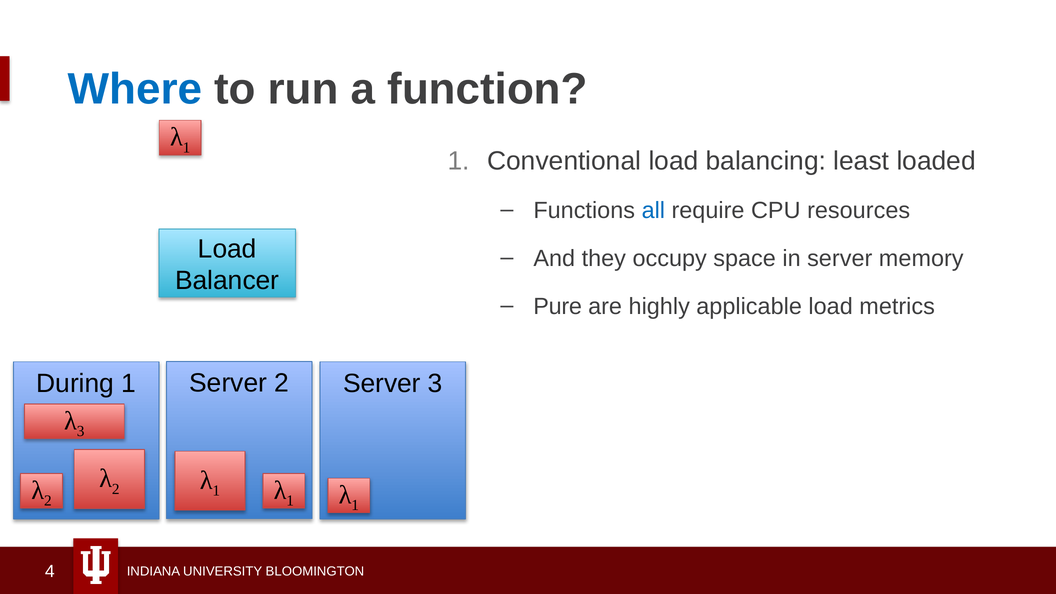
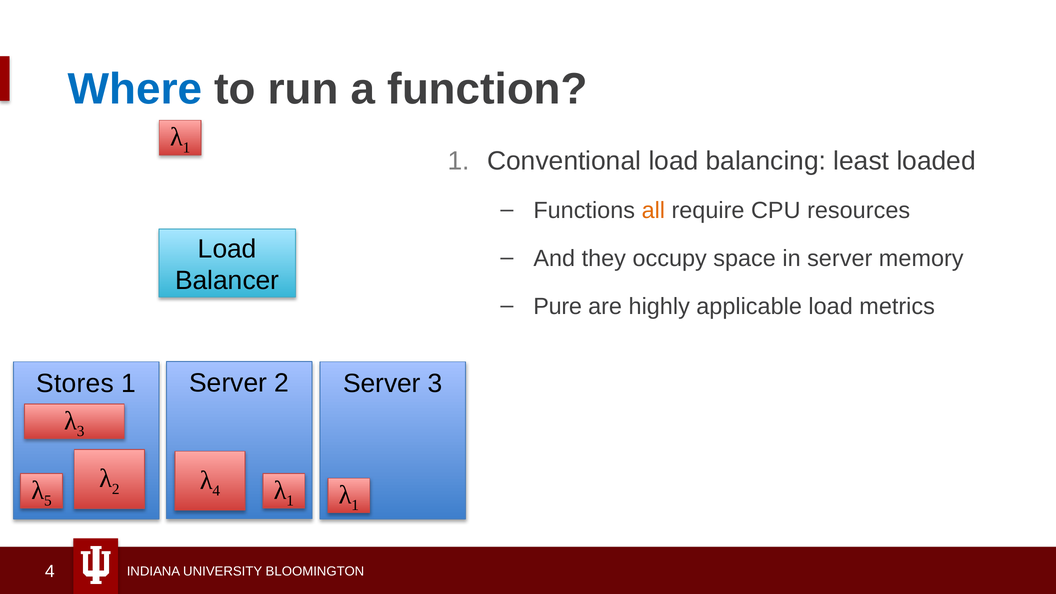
all colour: blue -> orange (653, 210)
During: During -> Stores (75, 383)
1: 1 -> 4 (216, 491)
2: 2 -> 5 (48, 501)
